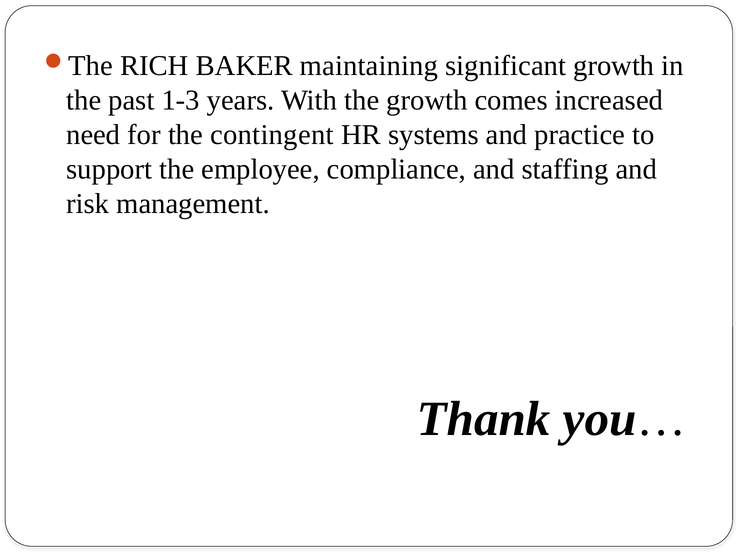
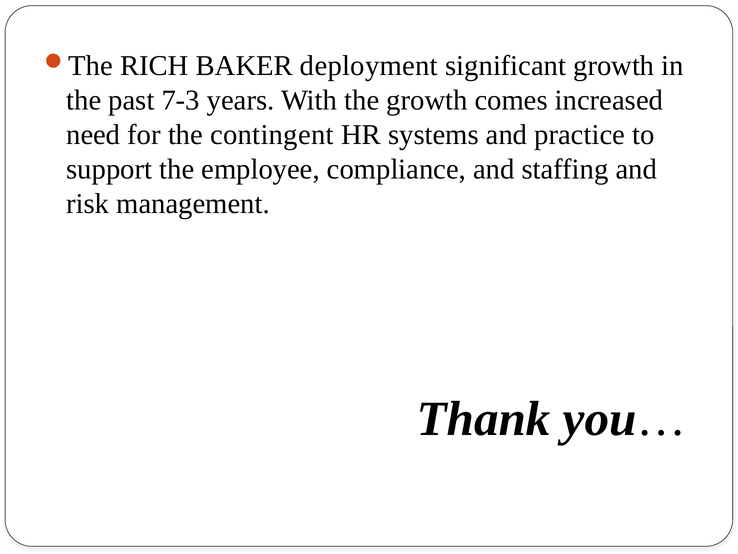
maintaining: maintaining -> deployment (369, 66)
1-3: 1-3 -> 7-3 (181, 100)
